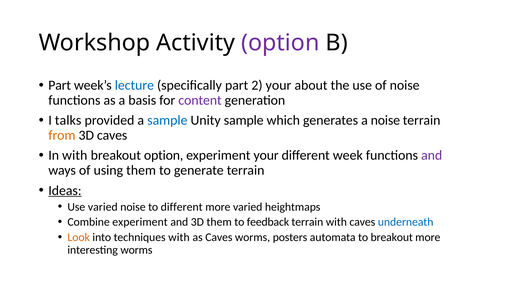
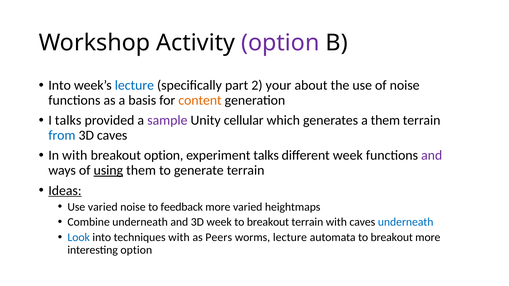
Part: Part -> Into (60, 85)
content colour: purple -> orange (200, 100)
sample colour: blue -> purple (167, 121)
Unity sample: sample -> cellular (244, 121)
a noise: noise -> them (385, 121)
from colour: orange -> blue (62, 135)
experiment your: your -> talks (266, 156)
using underline: none -> present (108, 170)
to different: different -> feedback (182, 207)
Combine experiment: experiment -> underneath (140, 222)
3D them: them -> week (219, 222)
feedback: feedback -> breakout (268, 222)
Look colour: orange -> blue (79, 238)
as Caves: Caves -> Peers (219, 238)
worms posters: posters -> lecture (290, 238)
interesting worms: worms -> option (136, 250)
